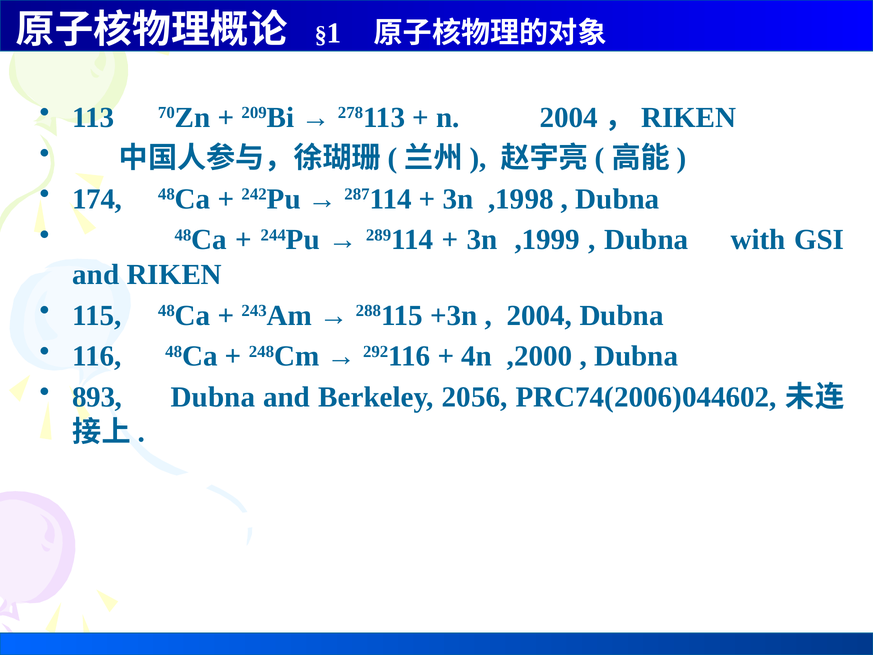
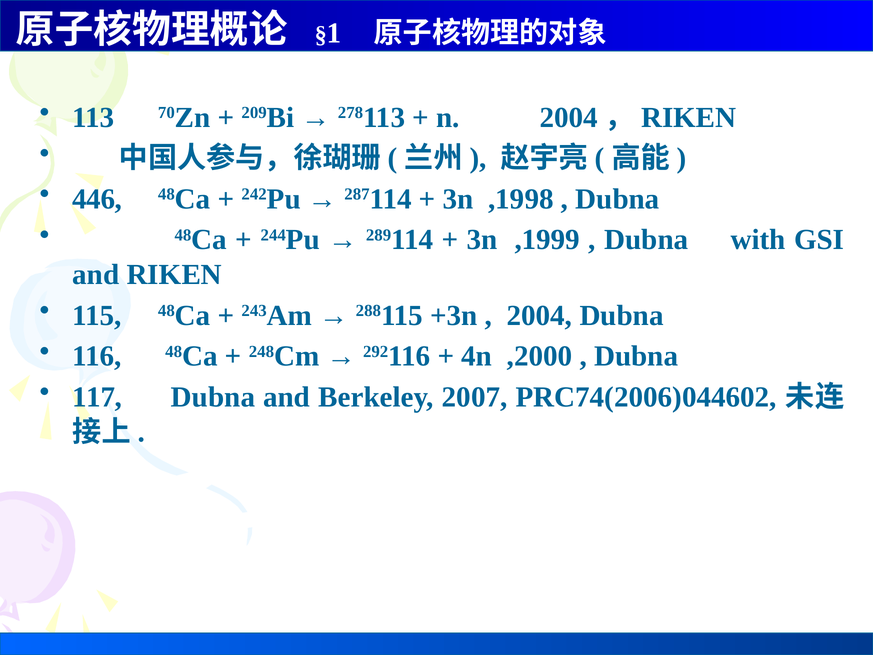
174: 174 -> 446 (97, 199)
893: 893 -> 117 (97, 397)
2056: 2056 -> 2007 (475, 397)
